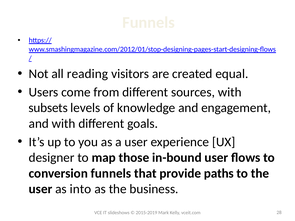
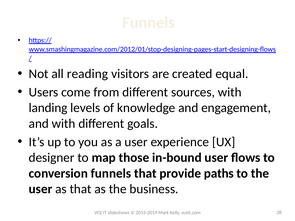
subsets: subsets -> landing (48, 108)
as into: into -> that (81, 189)
